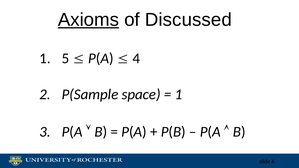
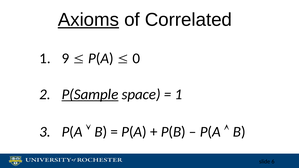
Discussed: Discussed -> Correlated (188, 20)
5: 5 -> 9 (65, 59)
4: 4 -> 0 (136, 59)
P(Sample underline: none -> present (90, 94)
